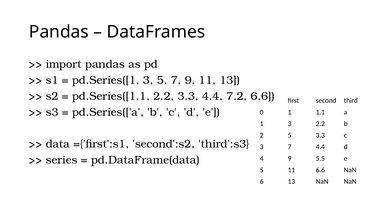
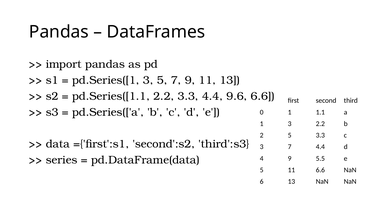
7.2: 7.2 -> 9.6 (237, 96)
